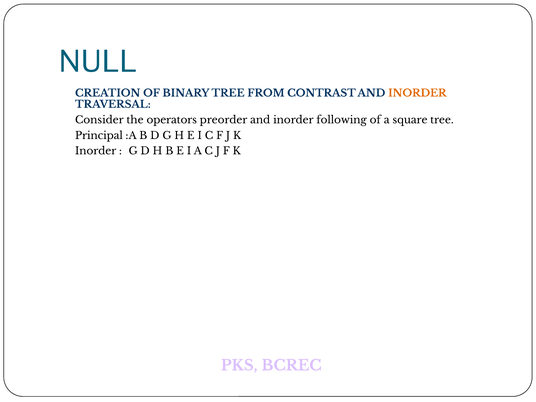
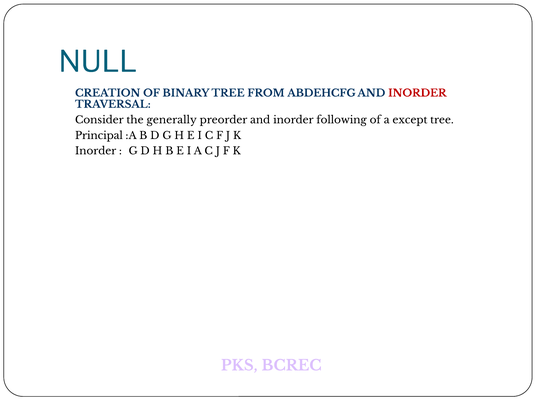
CONTRAST: CONTRAST -> ABDEHCFG (321, 93)
INORDER colour: orange -> red (417, 93)
operators: operators -> generally (172, 120)
square: square -> except (410, 120)
